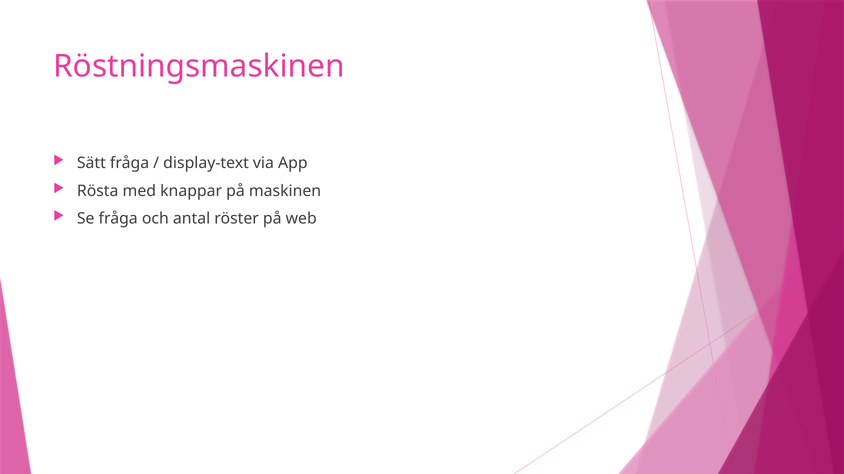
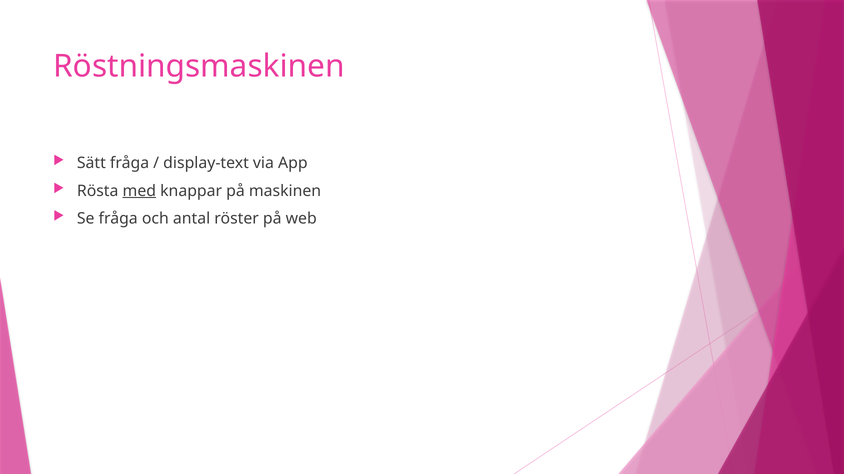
med underline: none -> present (139, 191)
